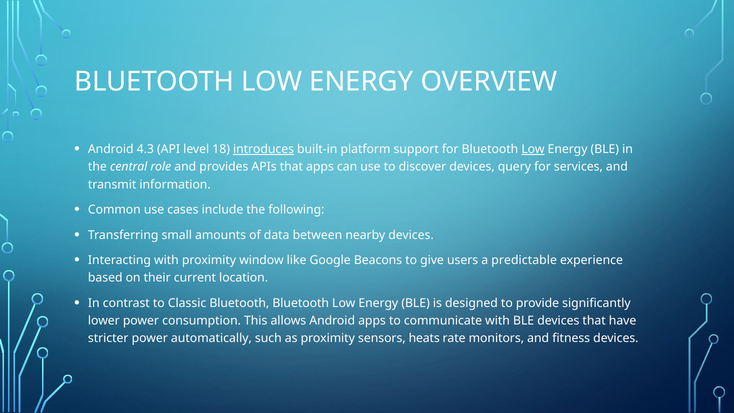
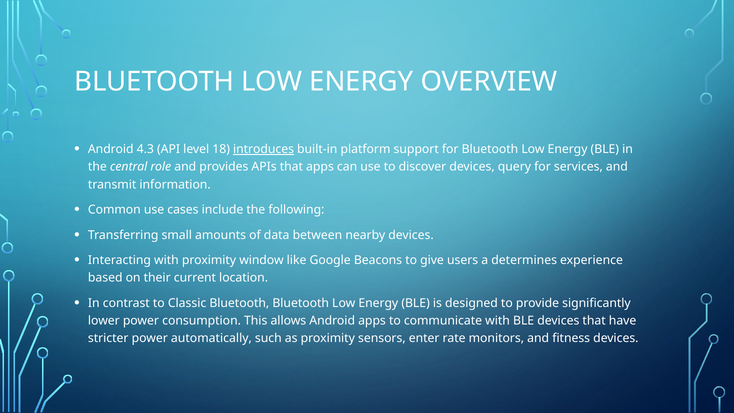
Low underline: present -> none (533, 149)
predictable: predictable -> determines (524, 260)
heats: heats -> enter (424, 338)
